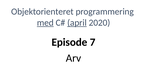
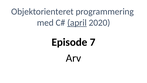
med underline: present -> none (45, 23)
